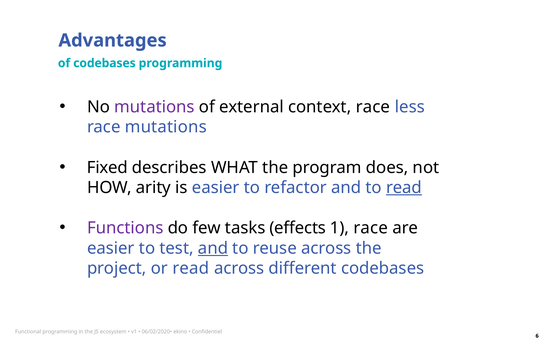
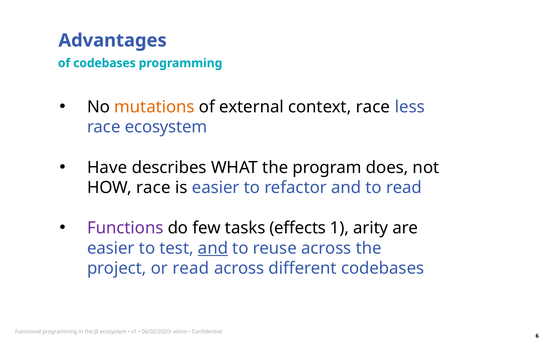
mutations colour: purple -> orange (154, 107)
race mutations: mutations -> ecosystem (166, 127)
Fixed: Fixed -> Have (107, 167)
HOW arity: arity -> race (153, 187)
read underline: present -> none (404, 187)
1 race: race -> arity (371, 228)
